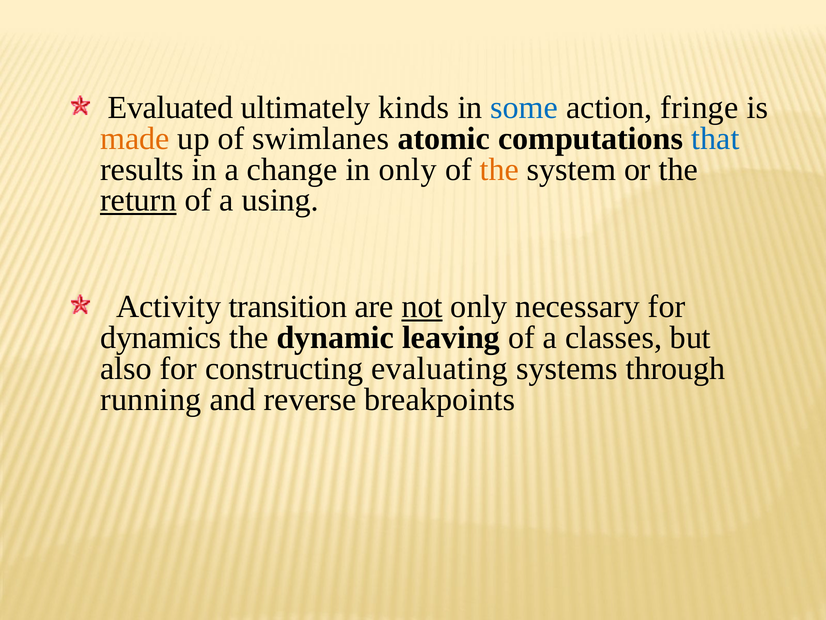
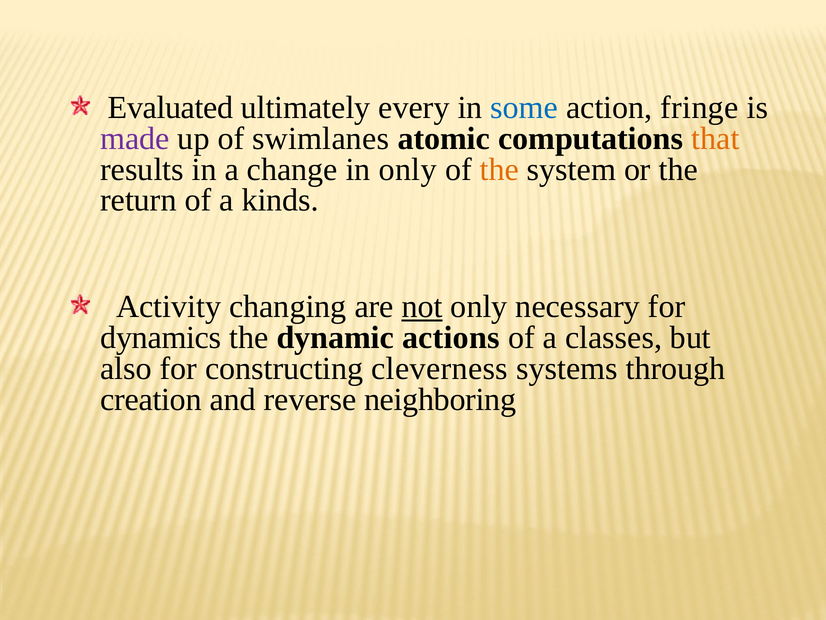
kinds: kinds -> every (414, 108)
made colour: orange -> purple (135, 139)
that colour: blue -> orange (715, 139)
return underline: present -> none (138, 200)
using: using -> kinds (280, 200)
transition: transition -> changing (288, 306)
leaving: leaving -> actions (451, 337)
evaluating: evaluating -> cleverness (440, 368)
running: running -> creation (151, 399)
breakpoints: breakpoints -> neighboring (440, 399)
